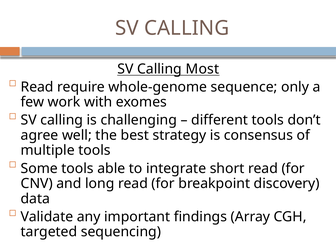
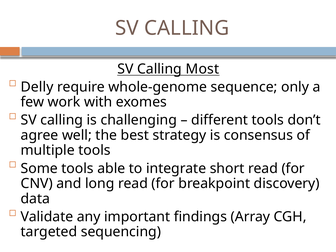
Read: Read -> Delly (37, 87)
